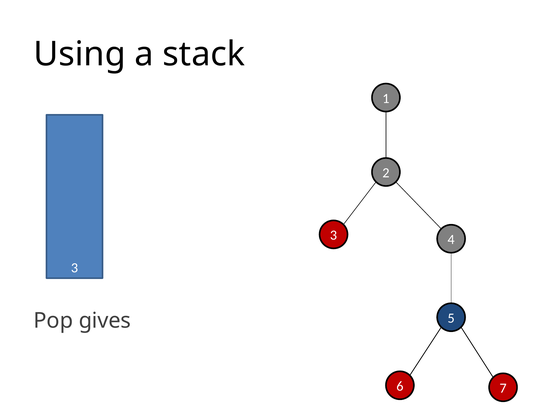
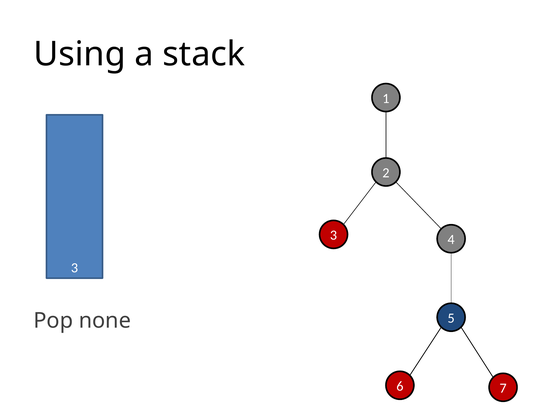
gives: gives -> none (105, 320)
